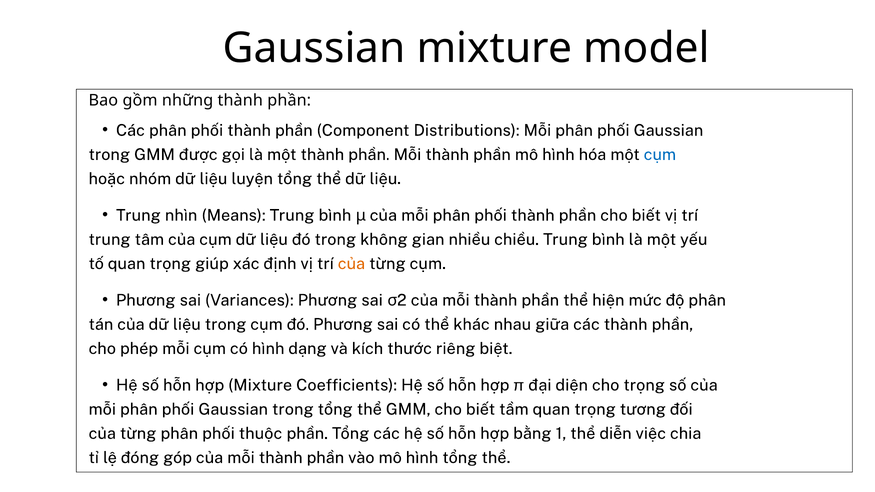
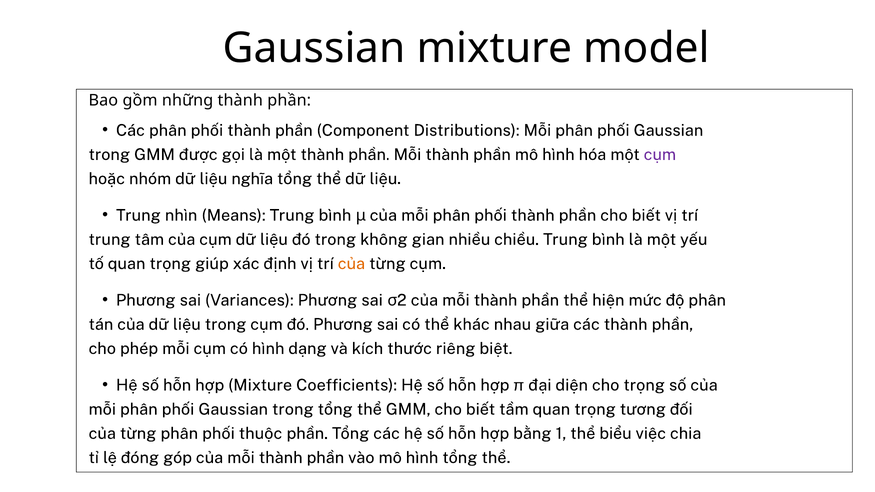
cụm colour: blue -> purple (660, 155)
luyện: luyện -> nghĩa (252, 179)
diễn: diễn -> biểu (615, 434)
